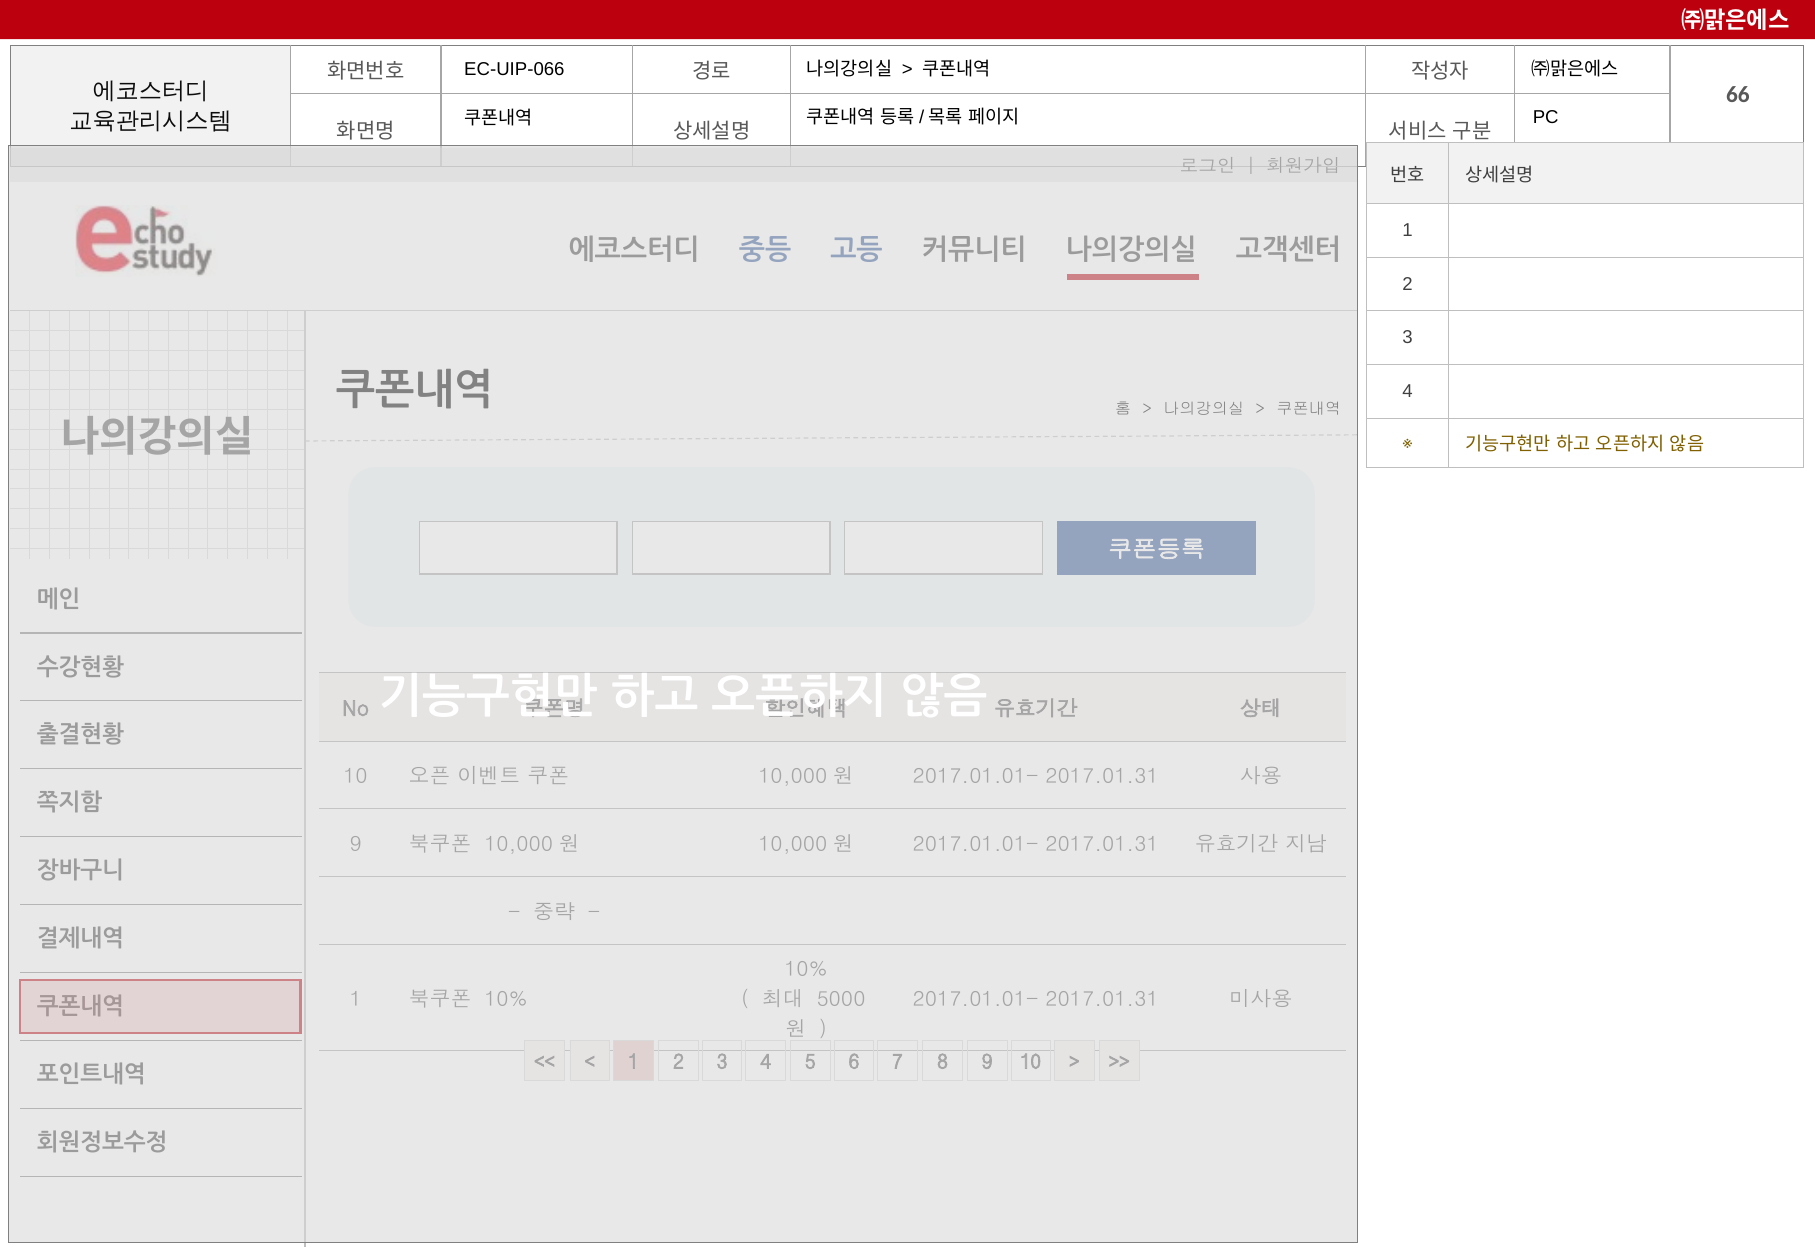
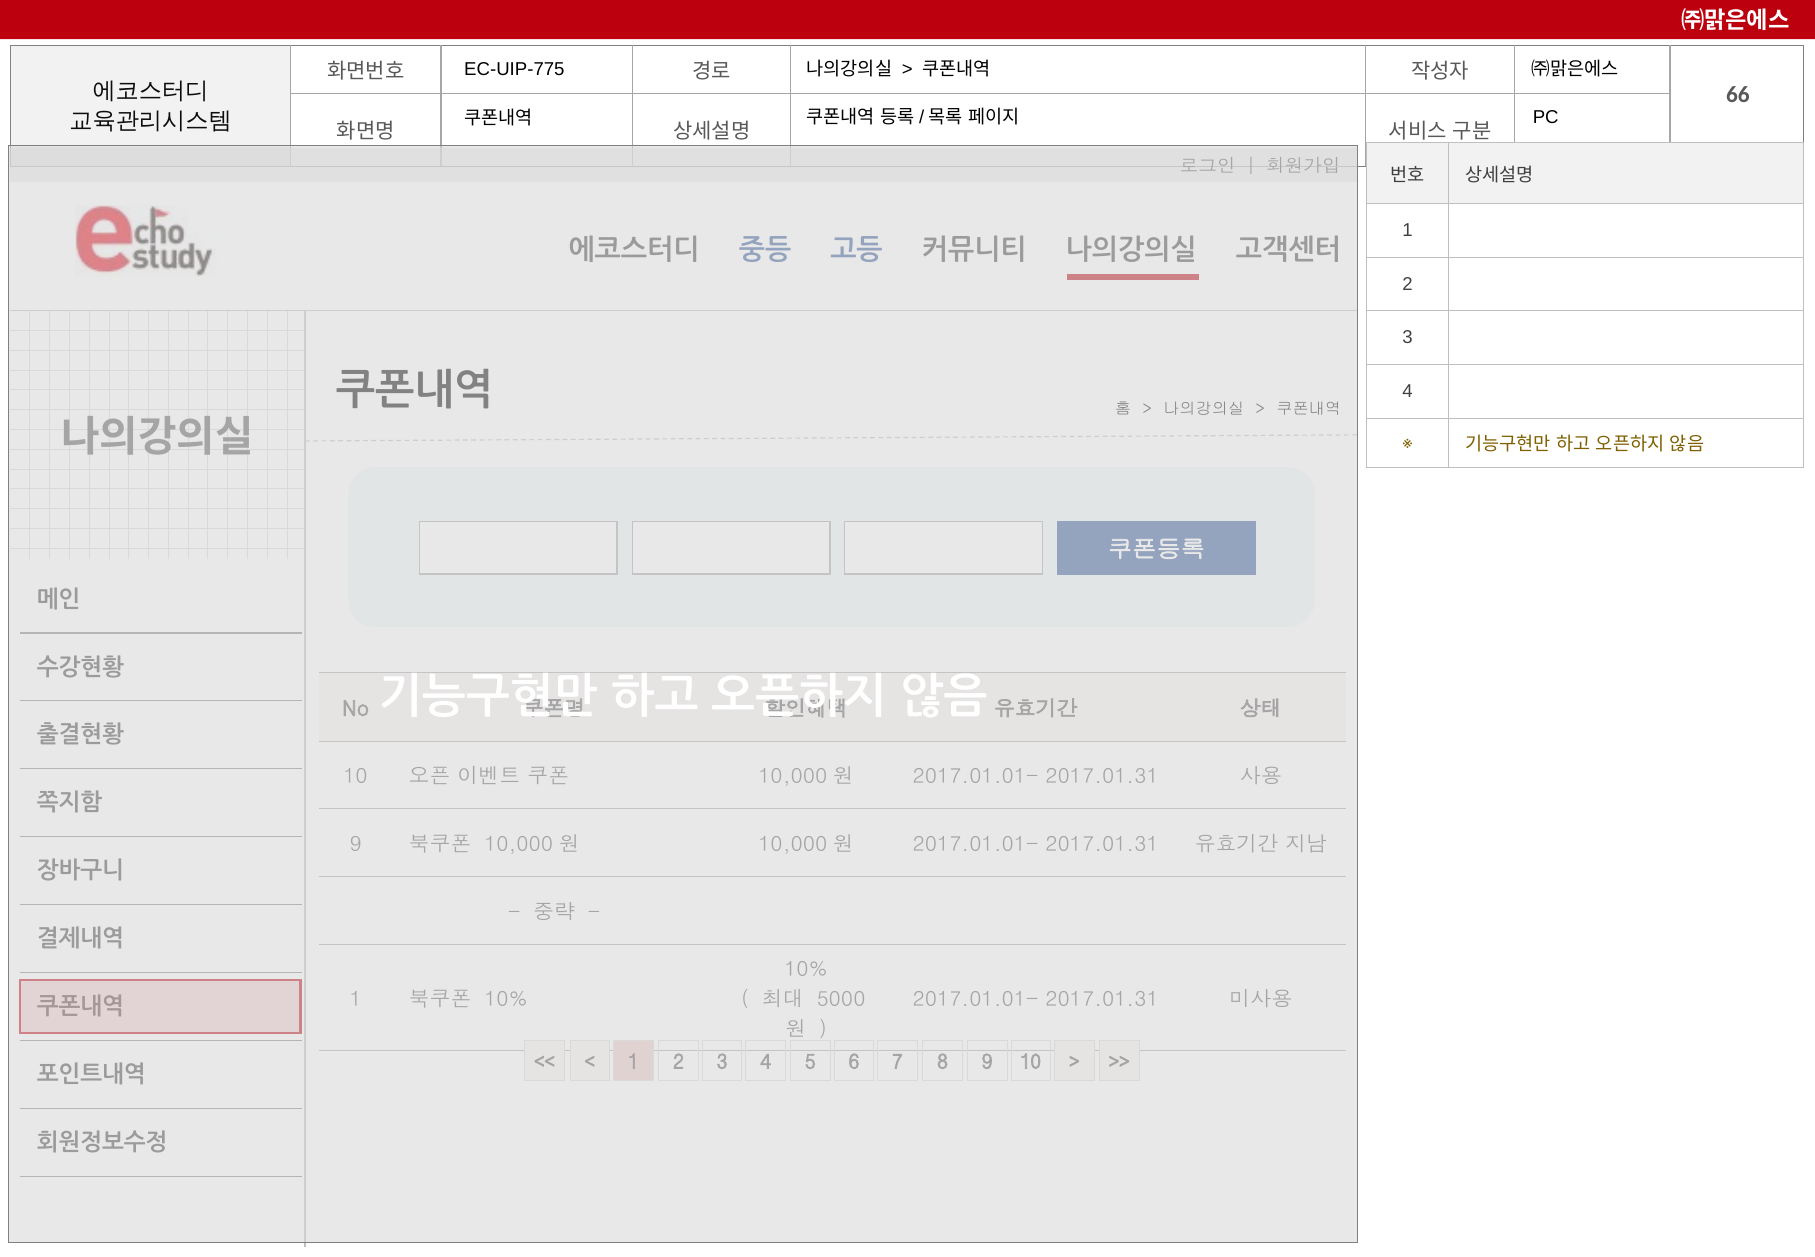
EC-UIP-066: EC-UIP-066 -> EC-UIP-775 (514, 69)
